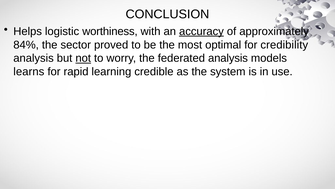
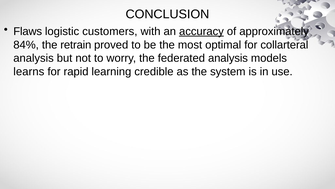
Helps: Helps -> Flaws (28, 31)
worthiness: worthiness -> customers (110, 31)
sector: sector -> retrain (76, 45)
credibility: credibility -> collarteral (284, 45)
not underline: present -> none (83, 58)
